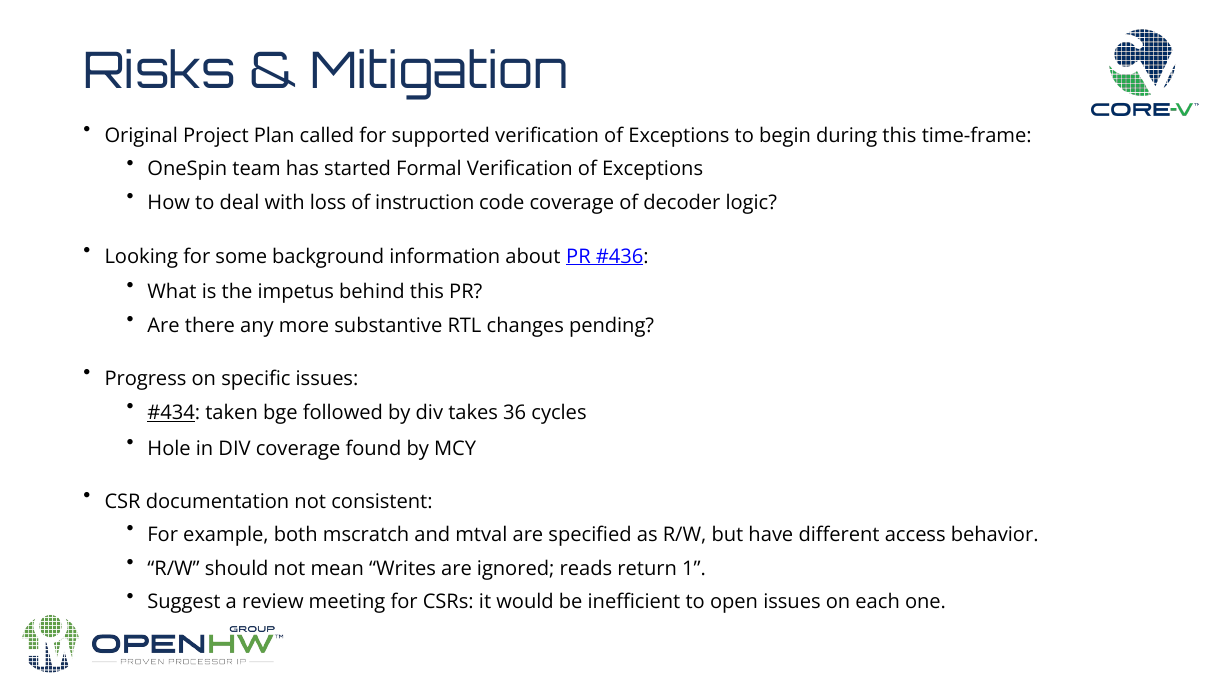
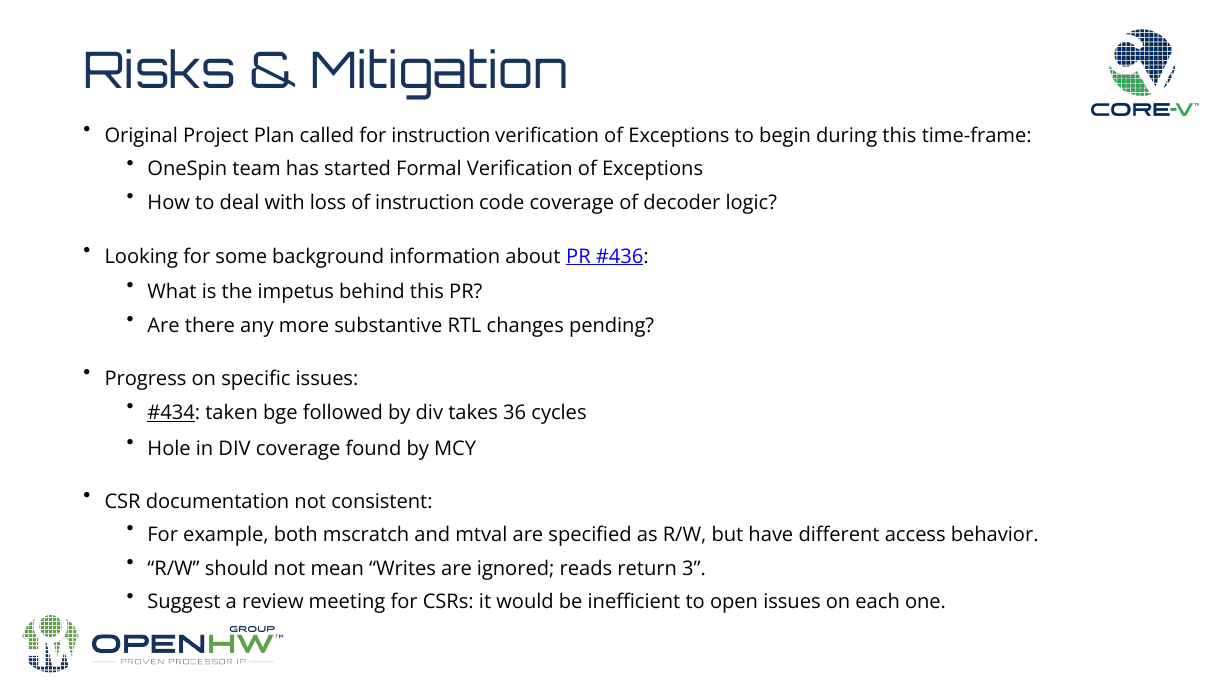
for supported: supported -> instruction (441, 136)
1: 1 -> 3 (694, 569)
